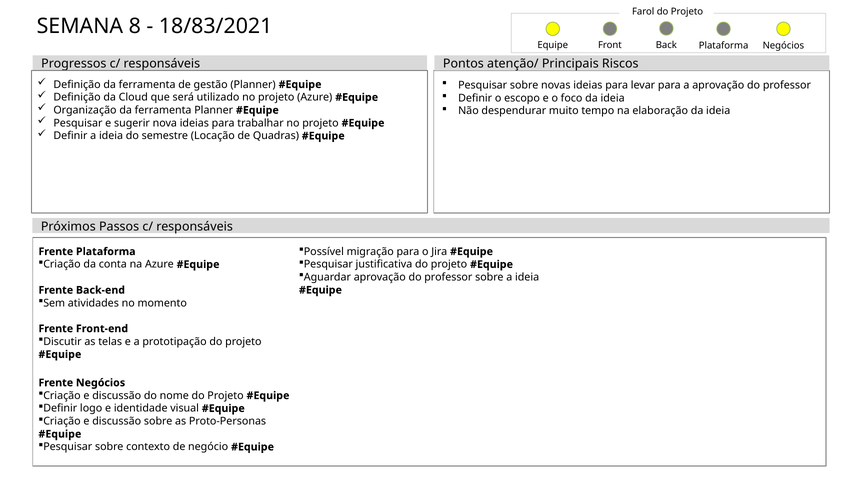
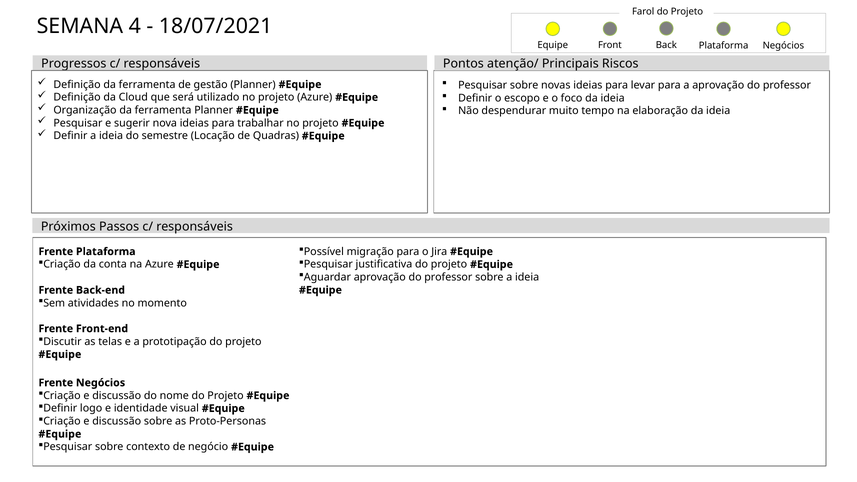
8: 8 -> 4 (135, 26)
18/83/2021: 18/83/2021 -> 18/07/2021 (216, 26)
